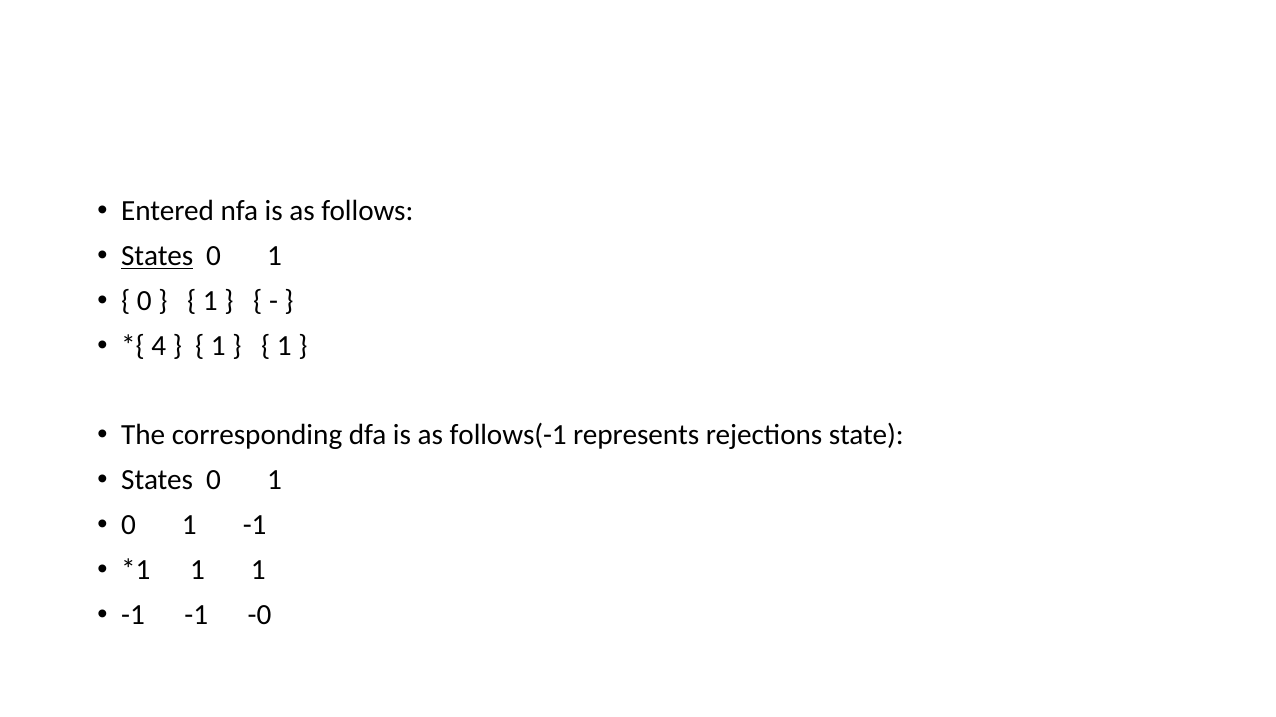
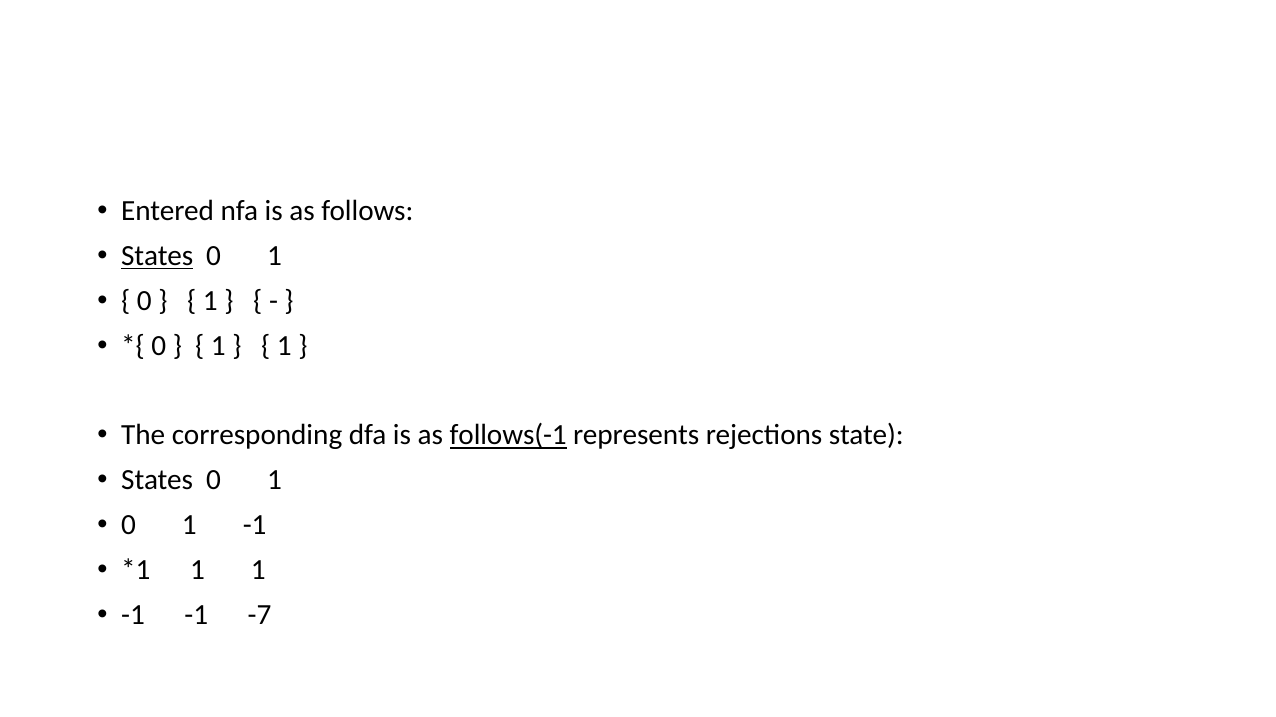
4: 4 -> 0 (159, 346)
follows(-1 underline: none -> present (508, 436)
-0: -0 -> -7 (259, 615)
